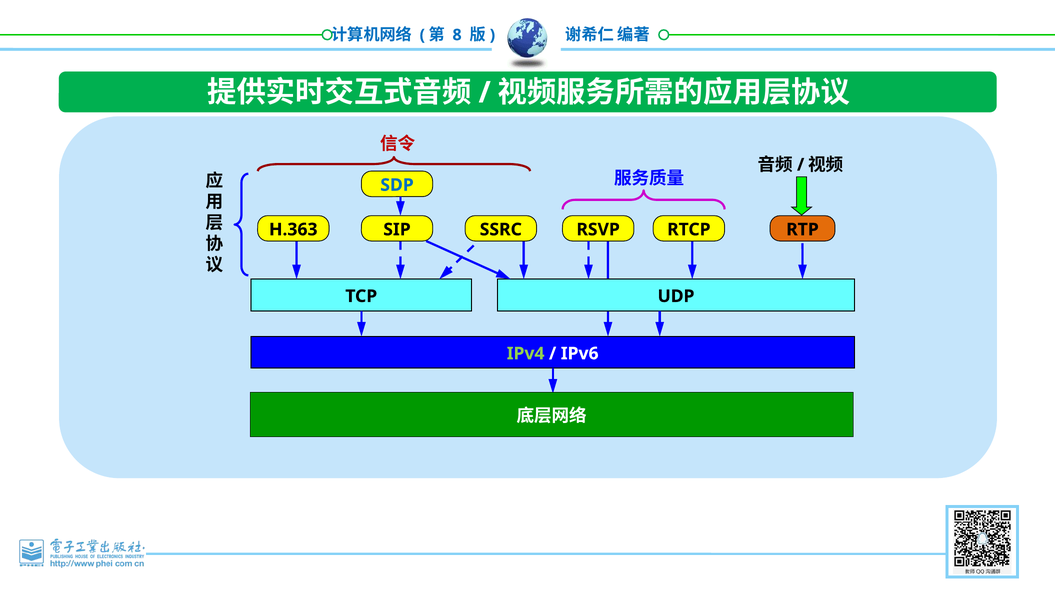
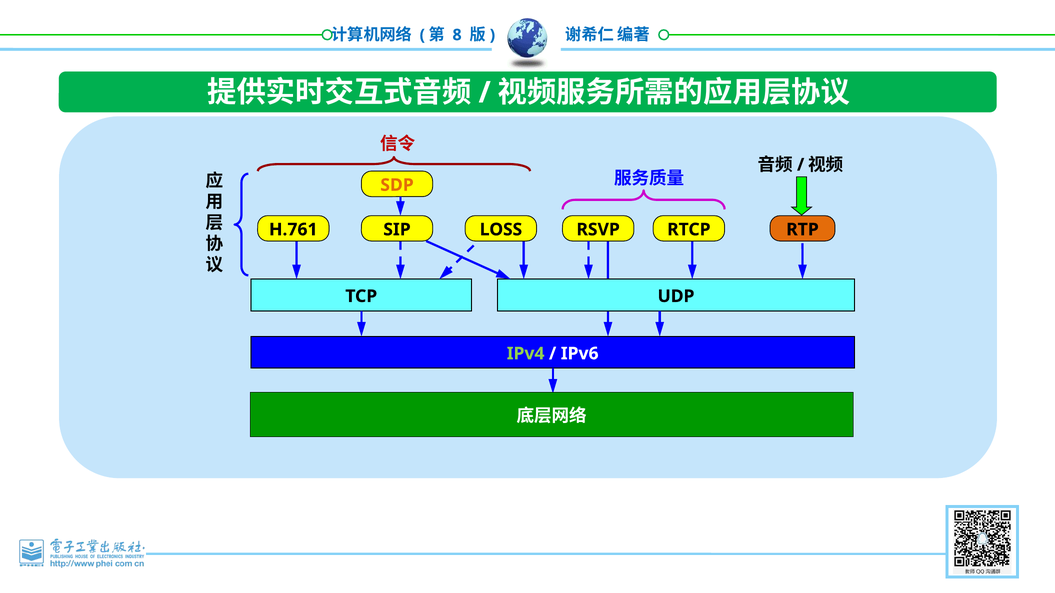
SDP colour: blue -> orange (397, 185)
H.363: H.363 -> H.761 (293, 230)
SSRC: SSRC -> LOSS (501, 230)
